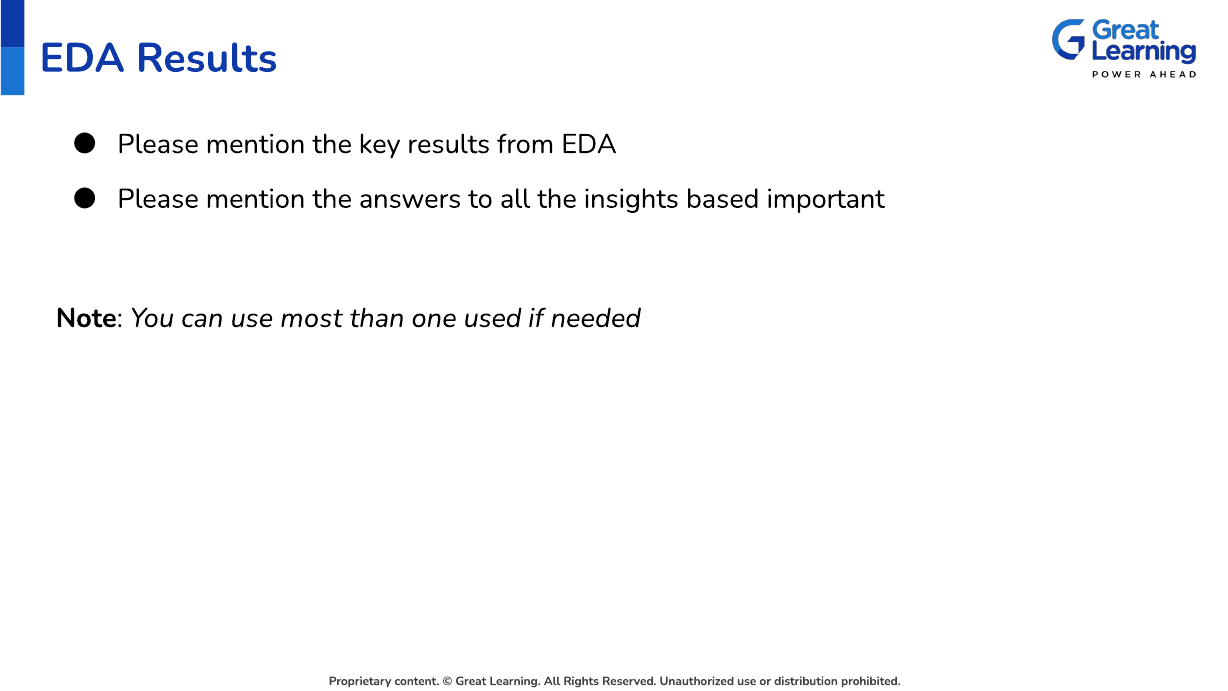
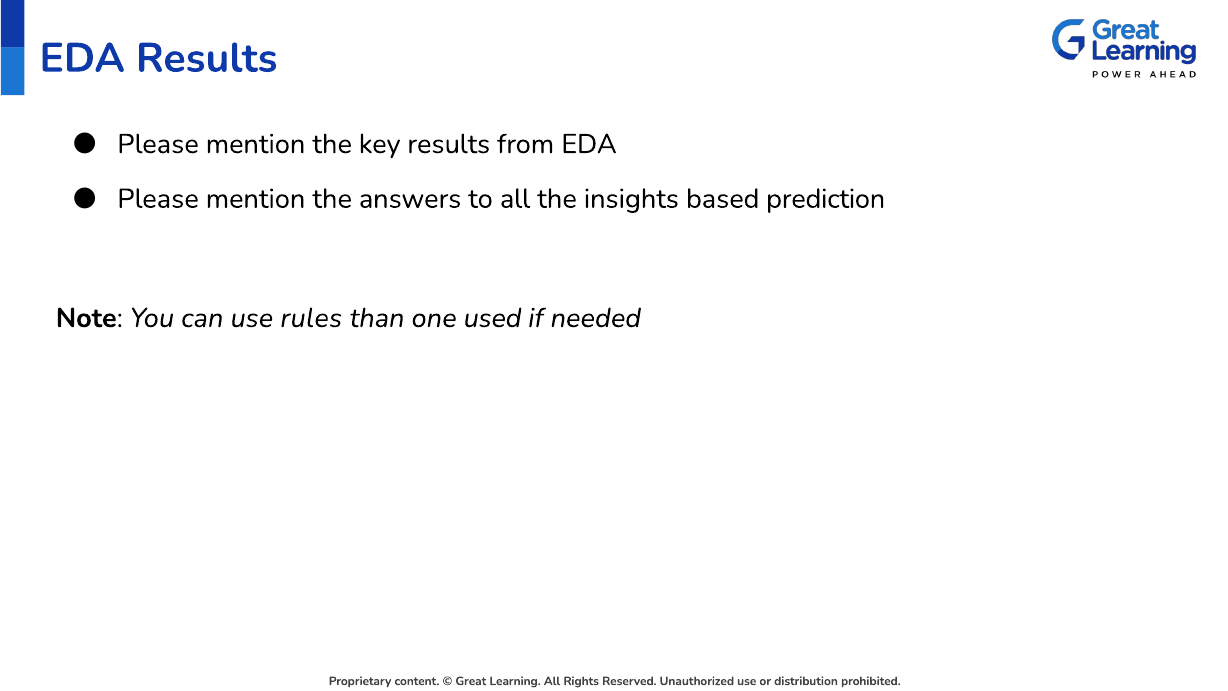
important: important -> prediction (826, 199)
most: most -> rules (311, 318)
